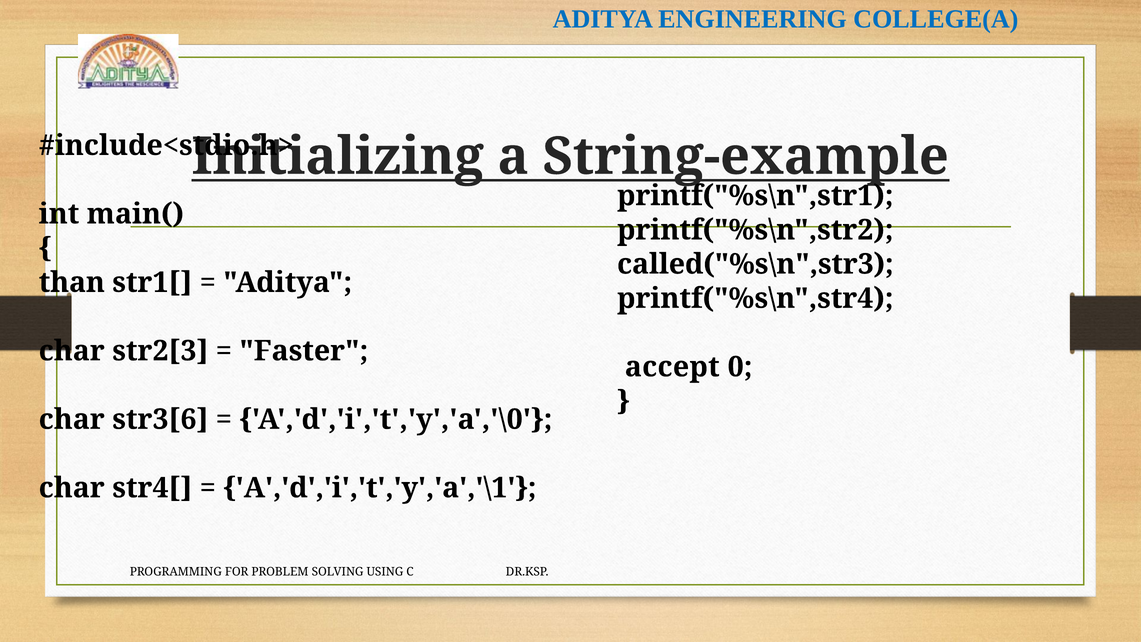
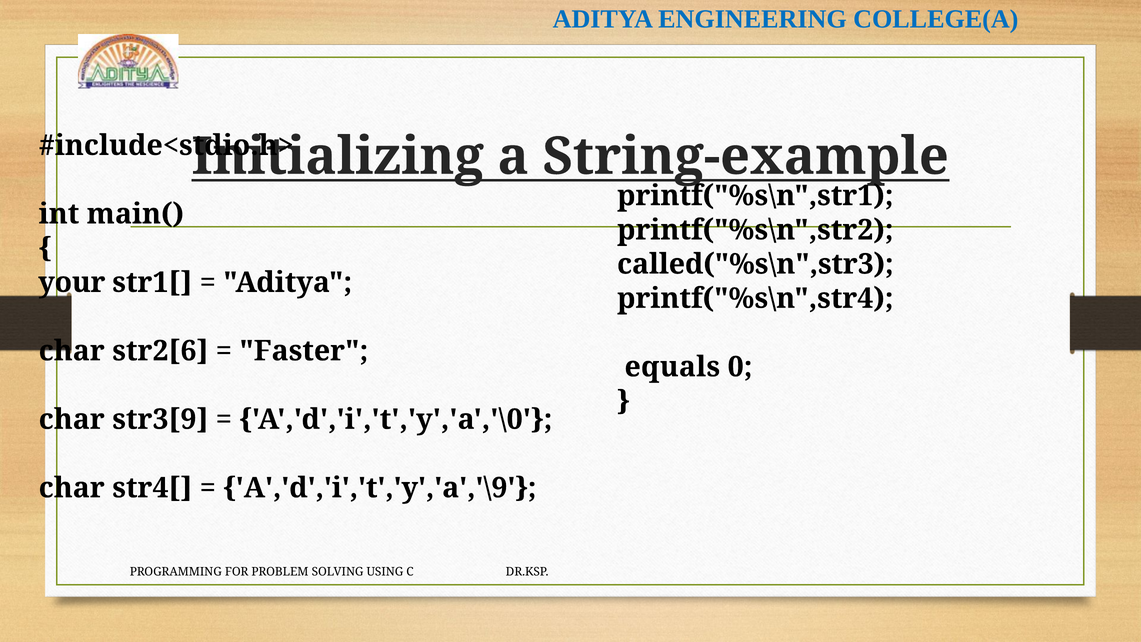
than: than -> your (72, 282)
str2[3: str2[3 -> str2[6 (160, 351)
accept: accept -> equals (672, 367)
str3[6: str3[6 -> str3[9 (160, 419)
A','d','i','t','y','a','\1: A','d','i','t','y','a','\1 -> A','d','i','t','y','a','\9 (380, 488)
